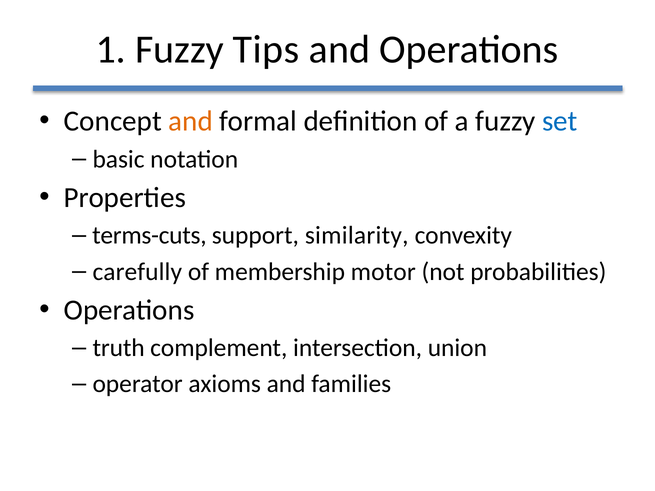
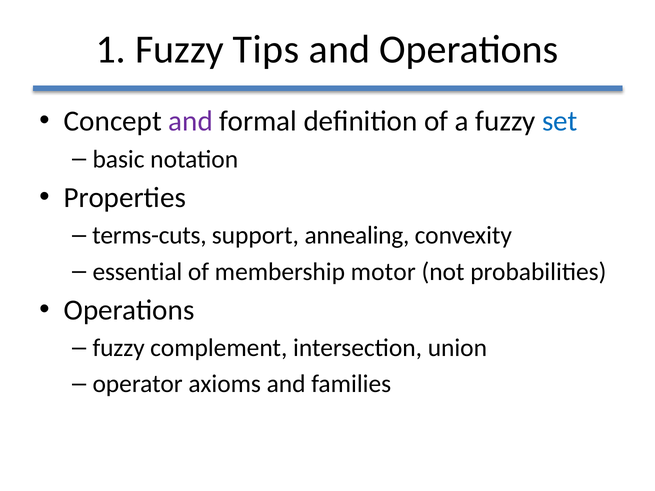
and colour: orange -> purple (191, 121)
similarity: similarity -> annealing (357, 236)
carefully: carefully -> essential (137, 272)
truth: truth -> fuzzy (119, 348)
